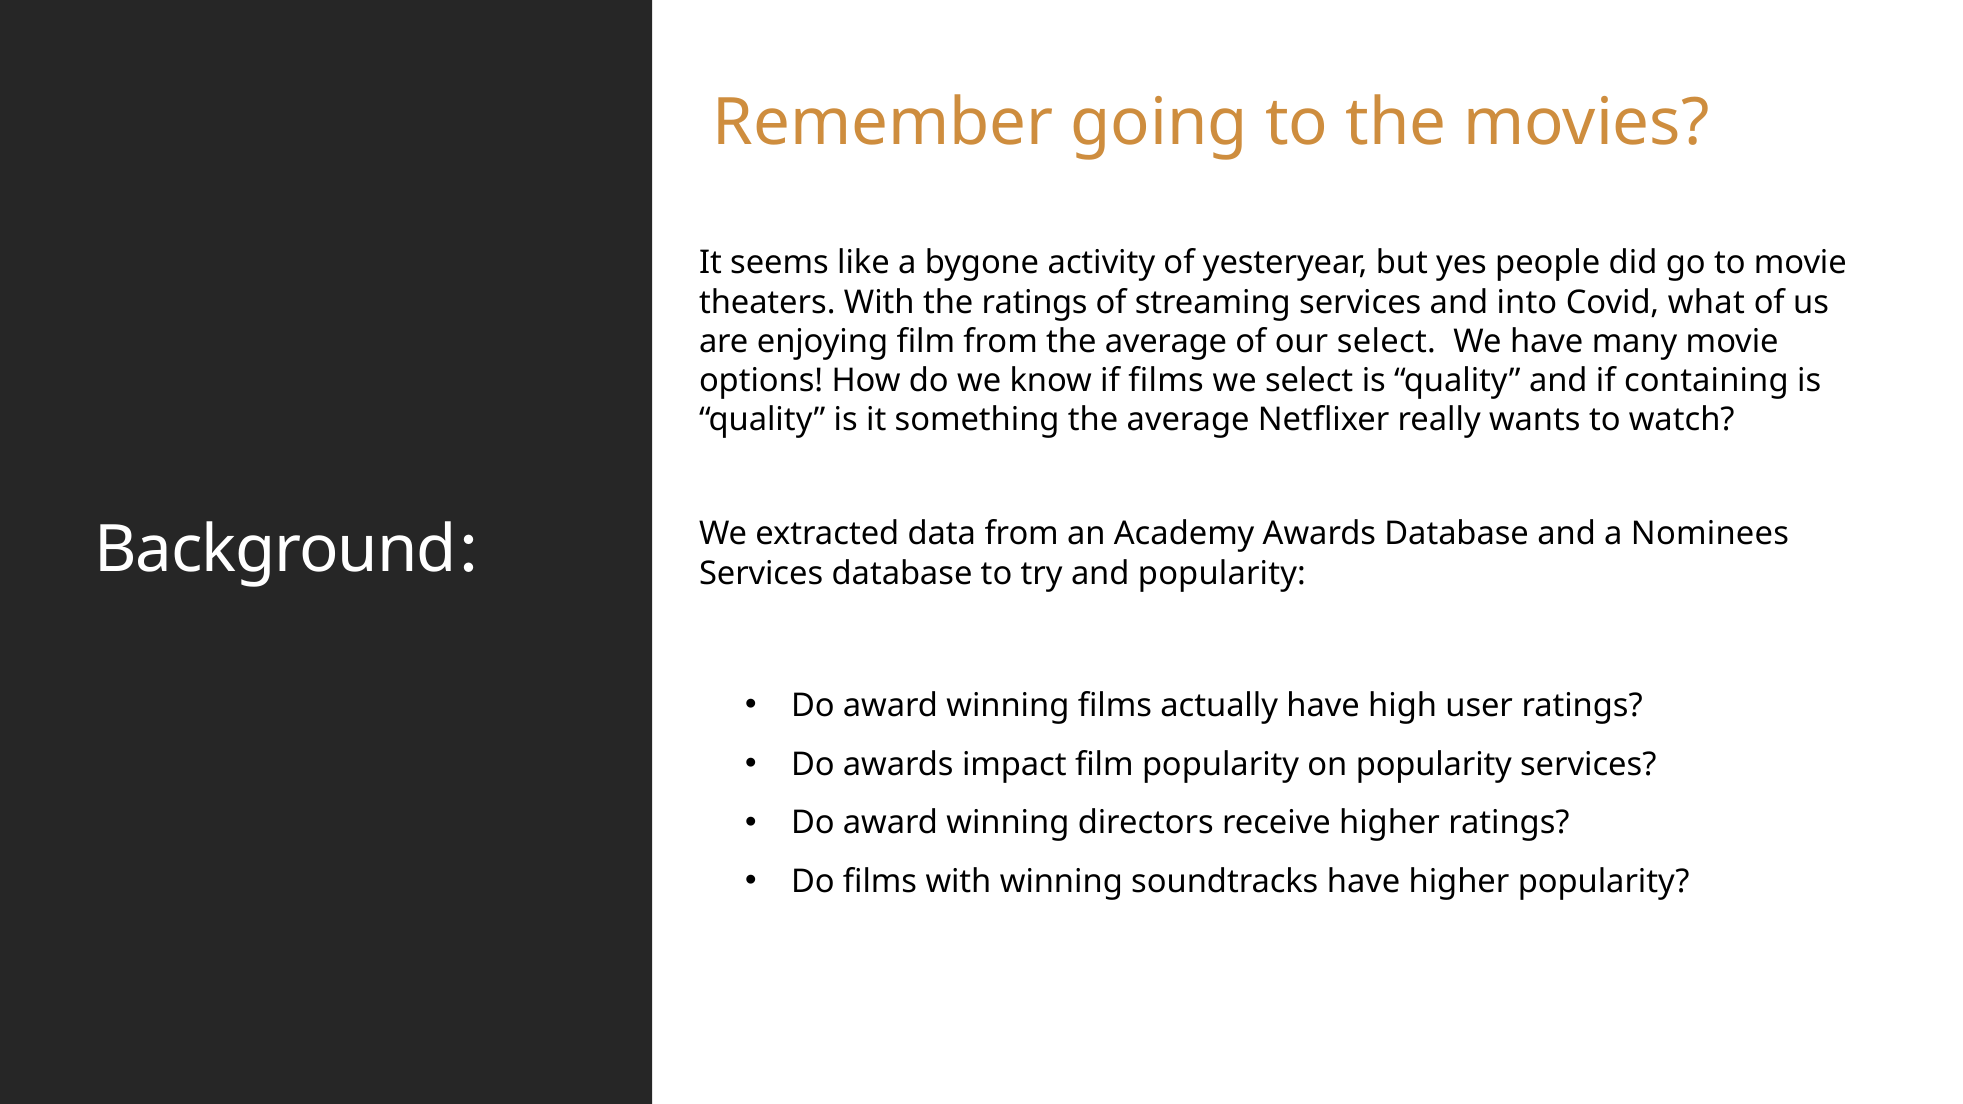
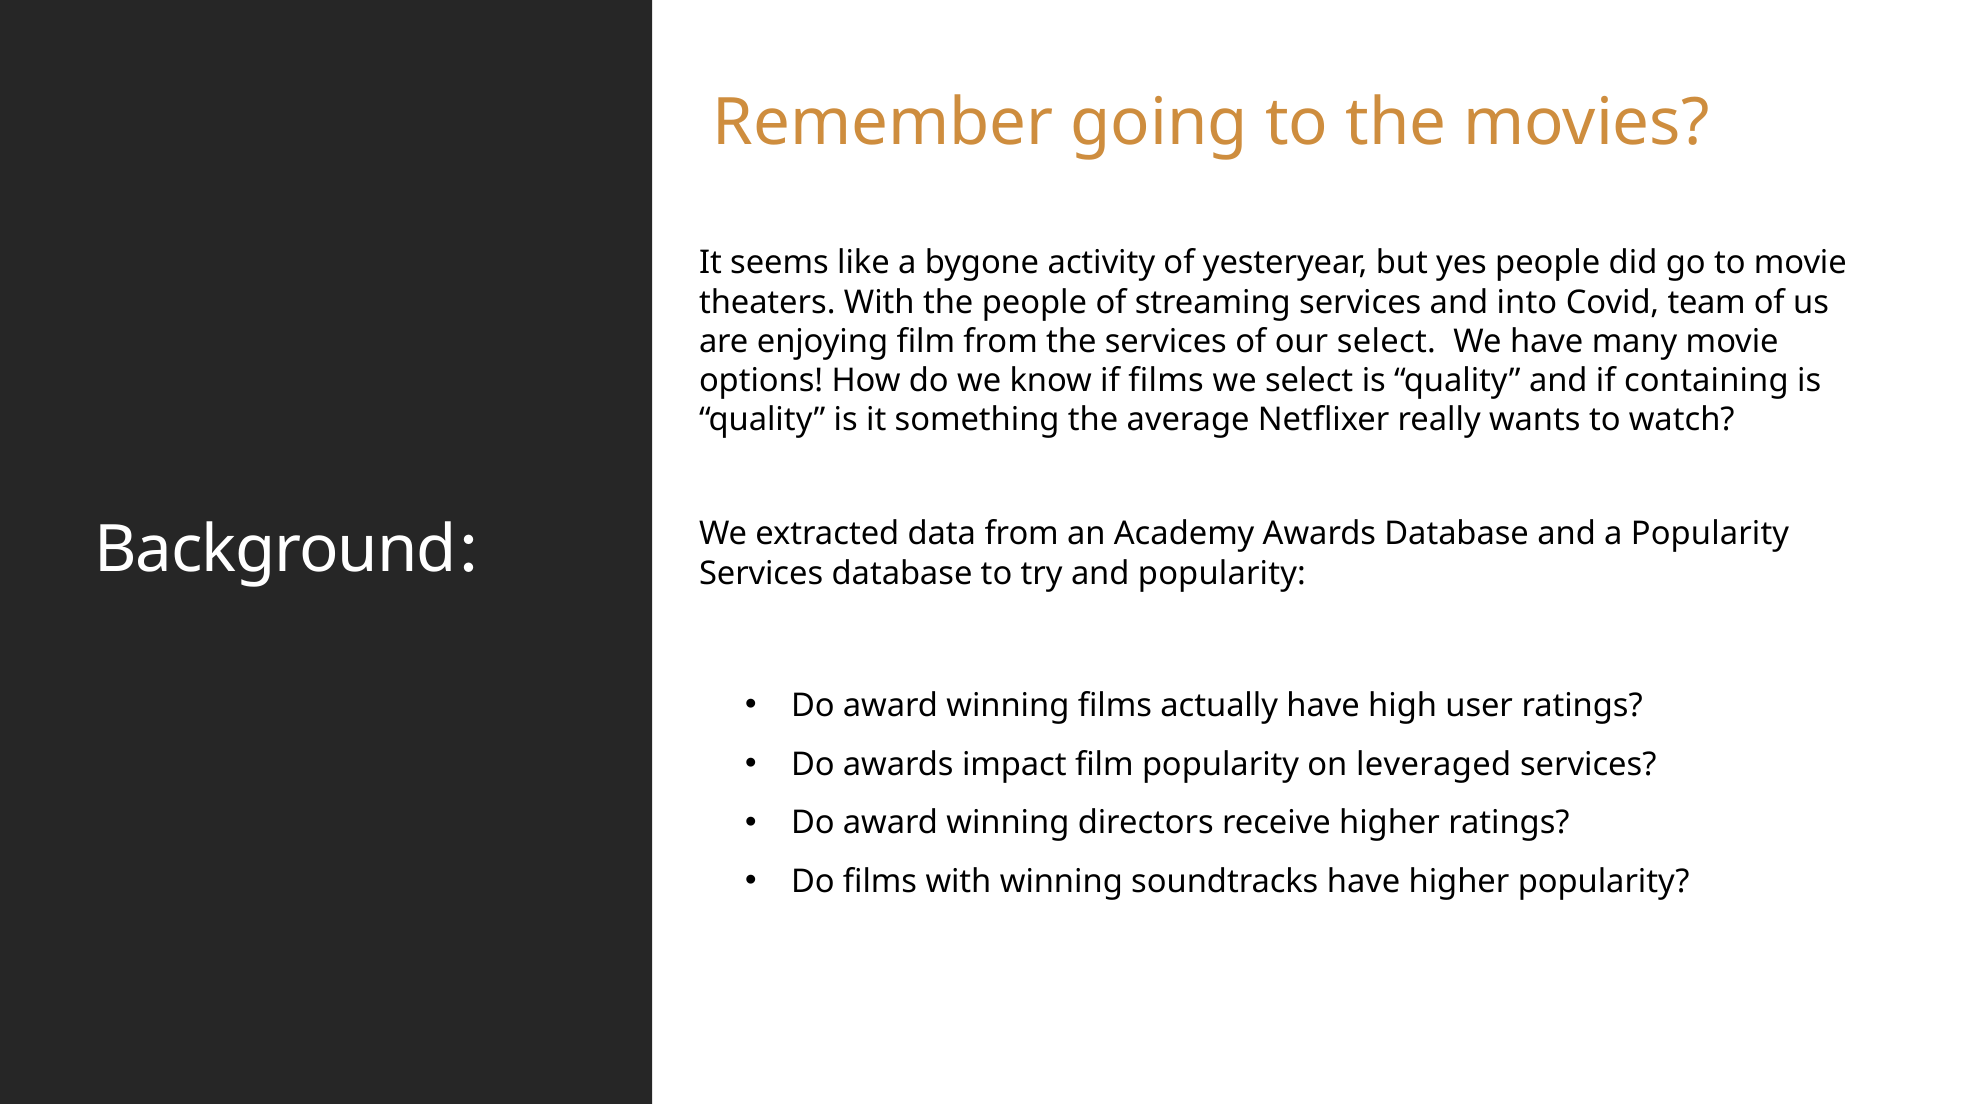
the ratings: ratings -> people (1034, 302)
what: what -> team (1707, 302)
from the average: average -> services (1166, 342)
a Nominees: Nominees -> Popularity (1710, 534)
on popularity: popularity -> leveraged (1434, 765)
